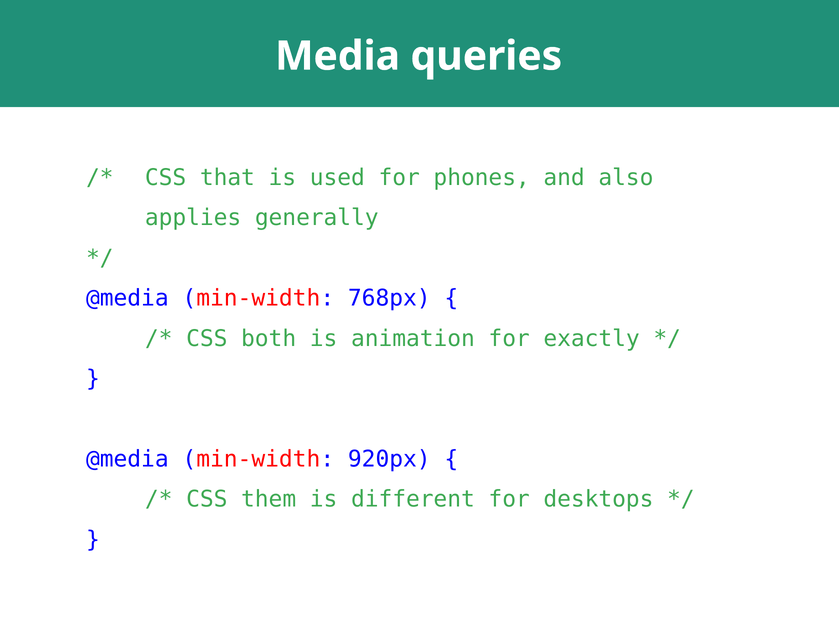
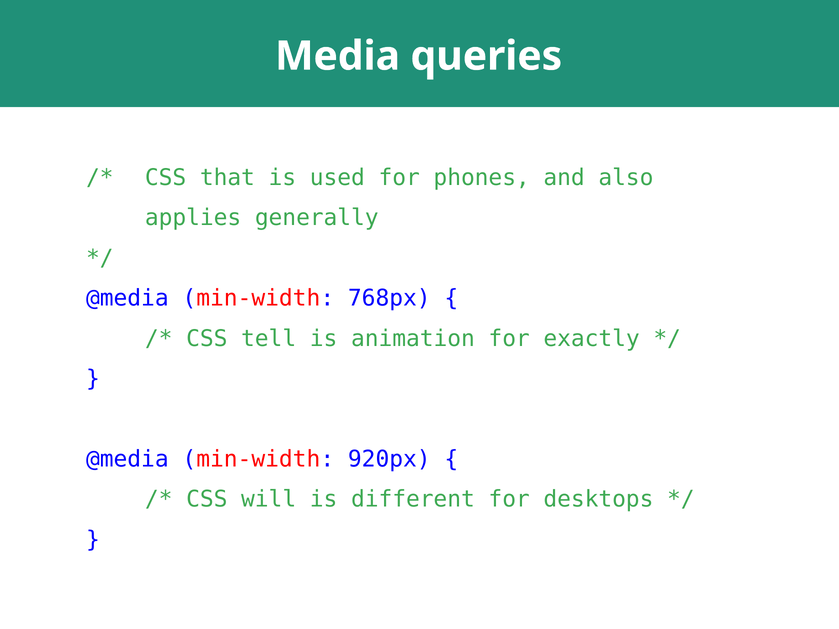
both: both -> tell (269, 339)
them: them -> will (269, 500)
